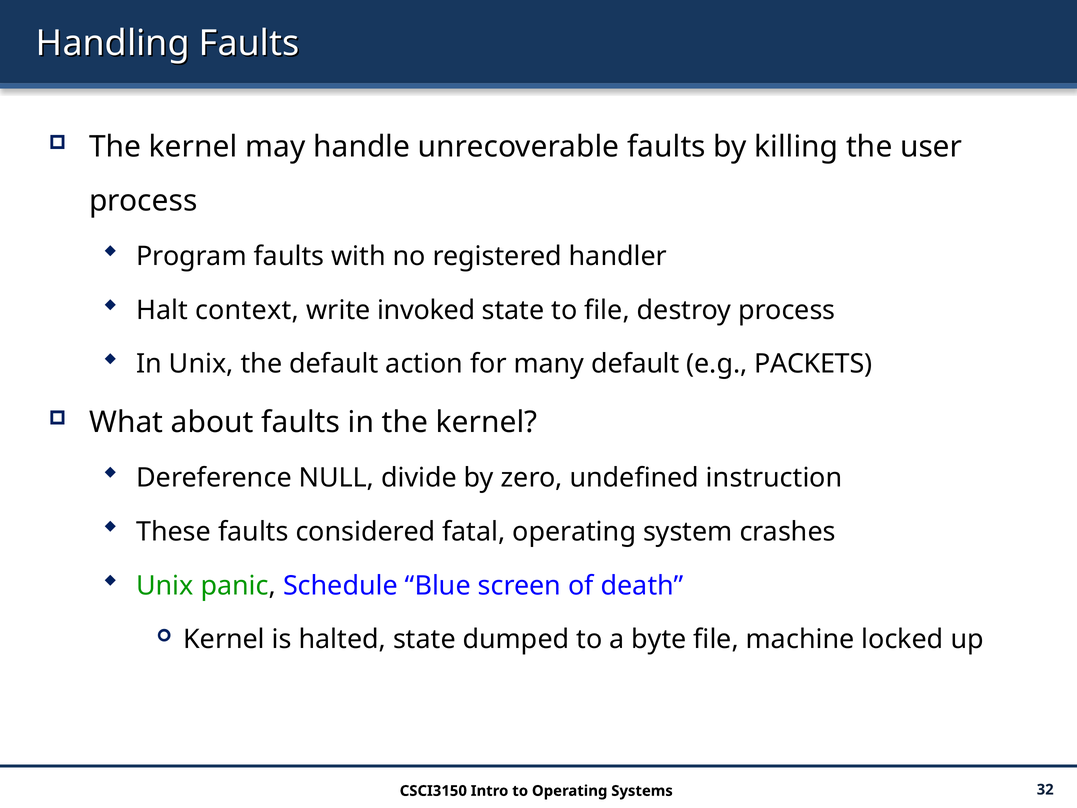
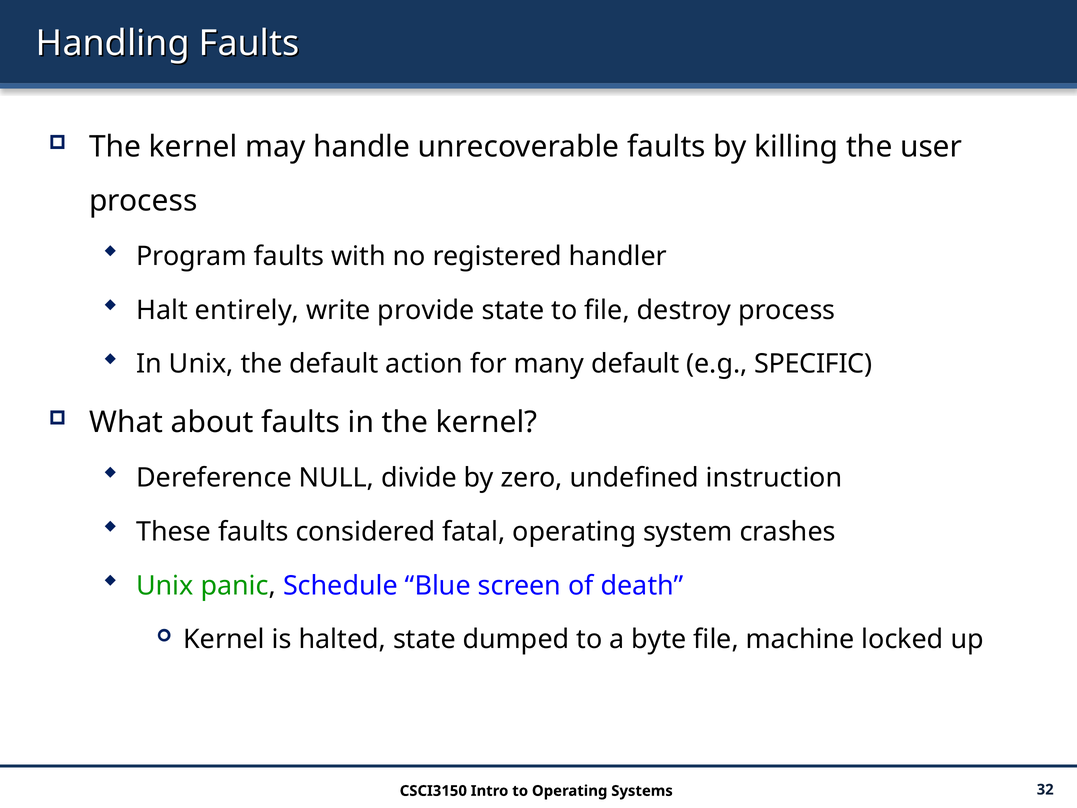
context: context -> entirely (247, 310)
invoked: invoked -> provide (426, 310)
PACKETS: PACKETS -> SPECIFIC (813, 364)
